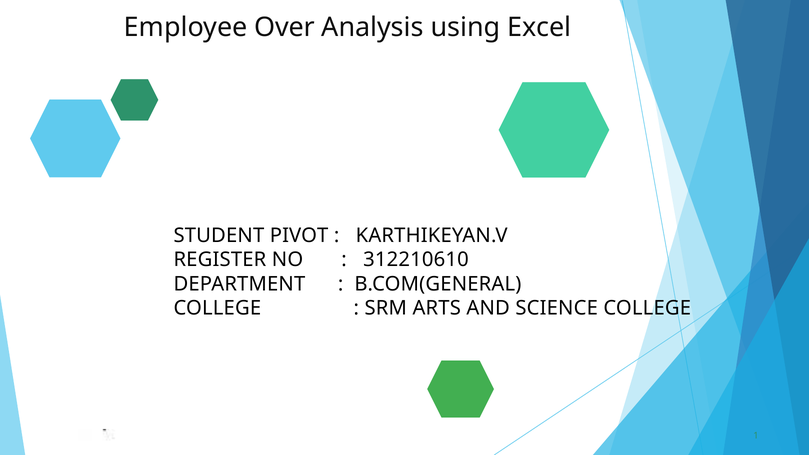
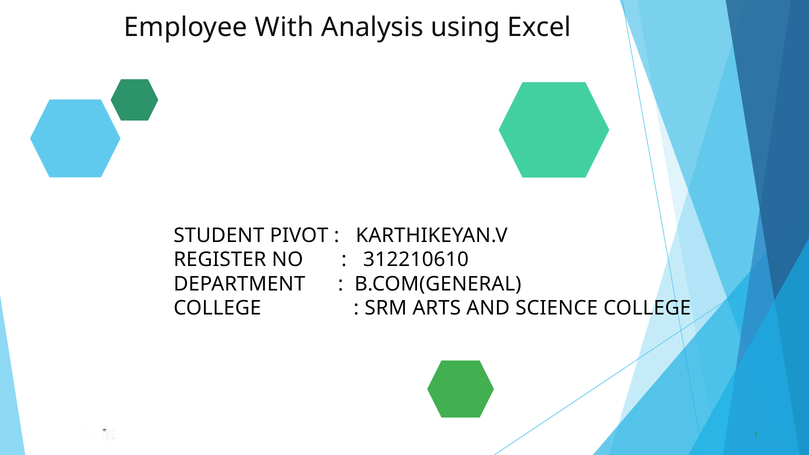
Over: Over -> With (284, 27)
